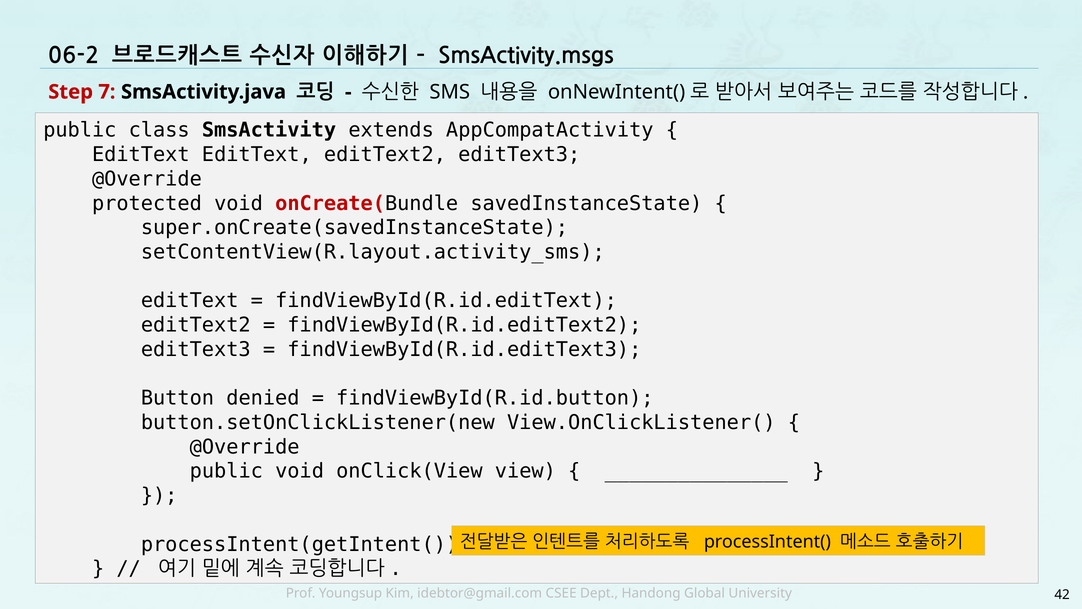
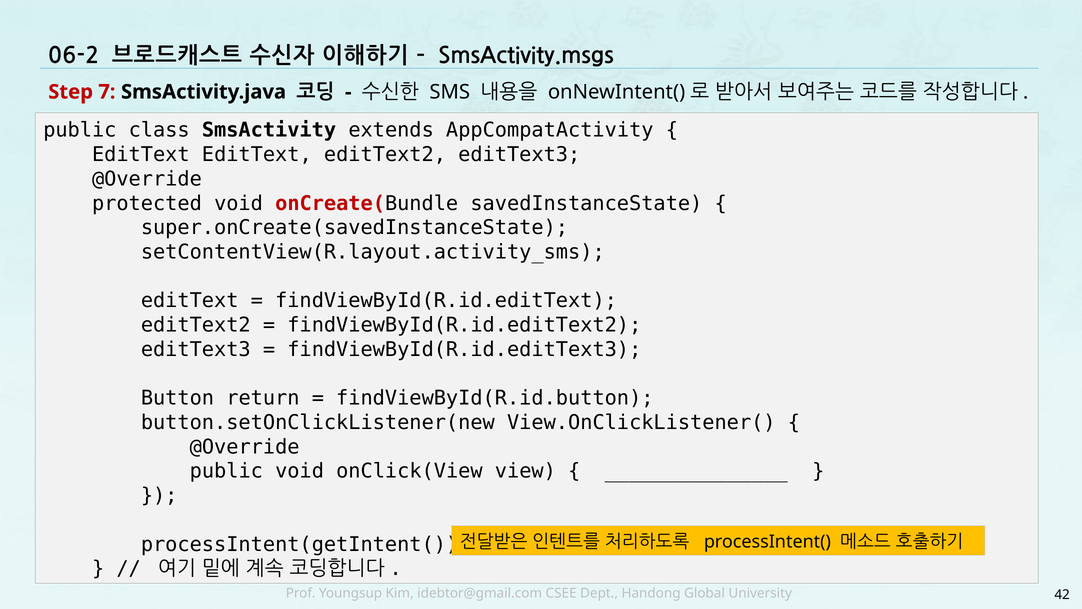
denied: denied -> return (263, 398)
